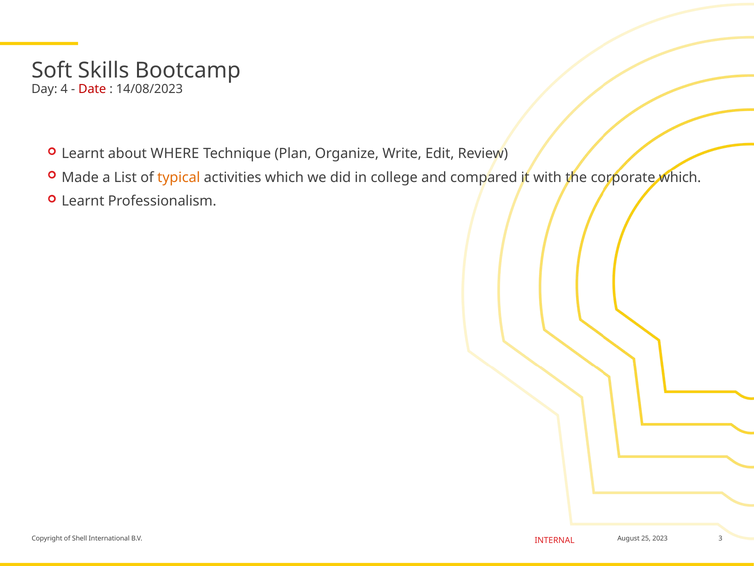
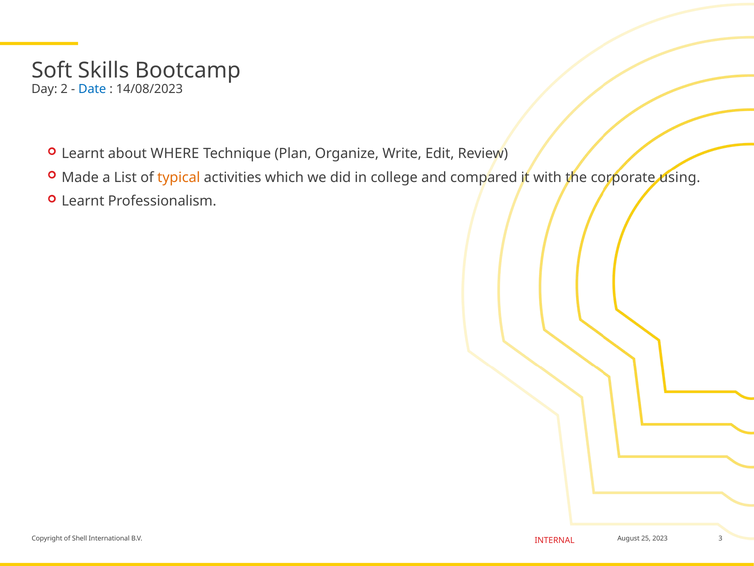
4: 4 -> 2 (64, 89)
Date colour: red -> blue (92, 89)
corporate which: which -> using (680, 177)
